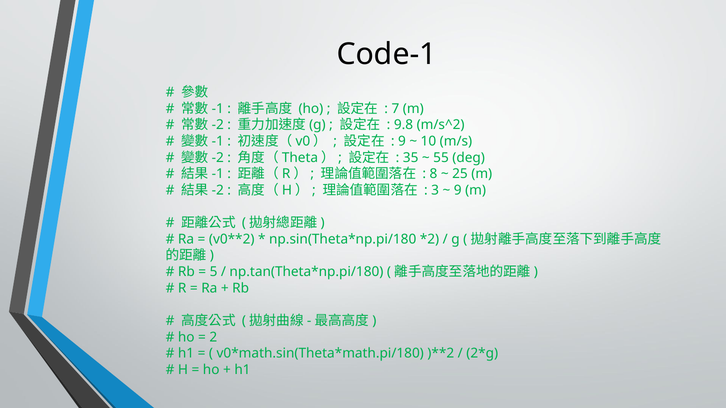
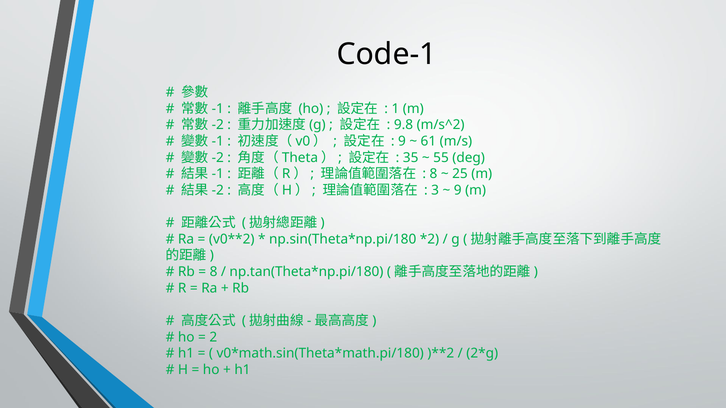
7: 7 -> 1 (395, 109)
10: 10 -> 61 (428, 141)
5: 5 -> 8 (214, 272)
